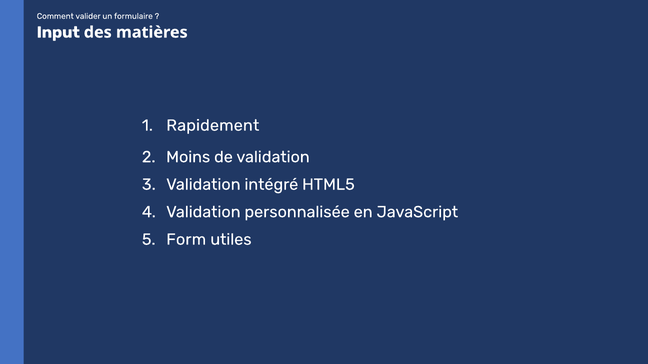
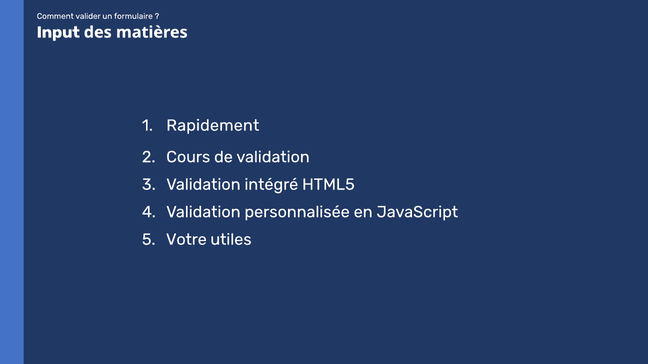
Moins: Moins -> Cours (188, 157)
Form: Form -> Votre (186, 240)
